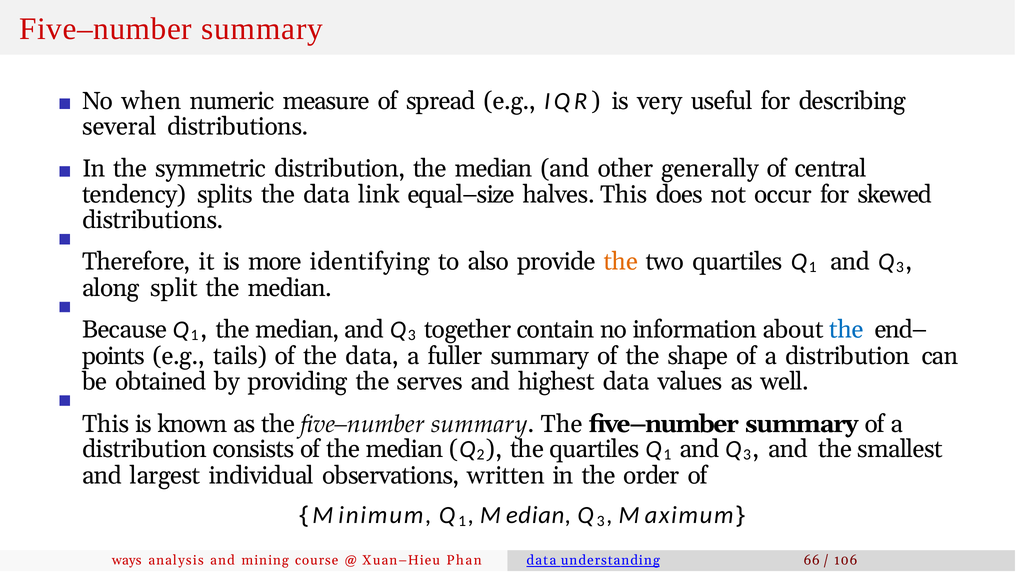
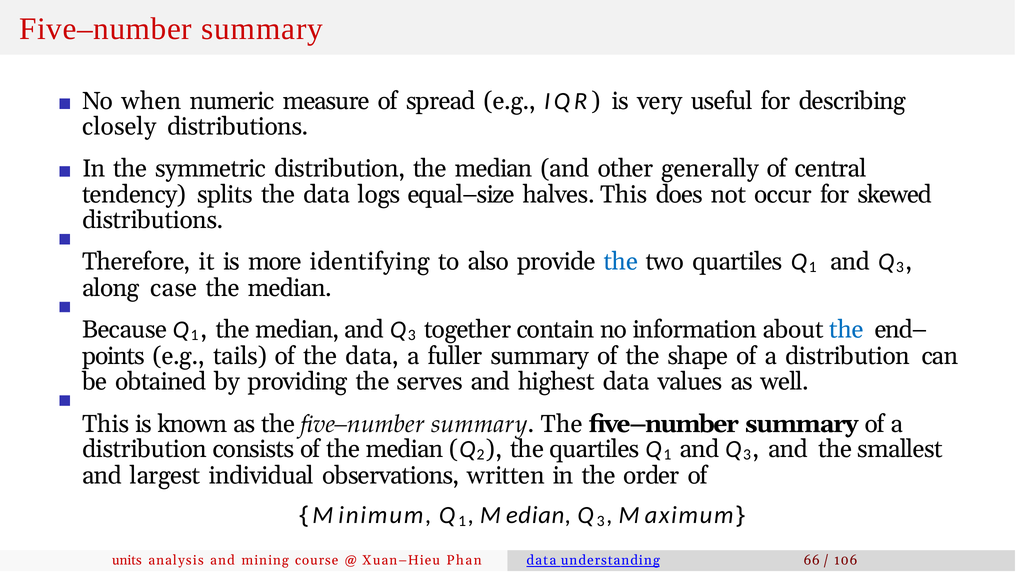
several: several -> closely (119, 127)
link: link -> logs (379, 194)
the colour: orange -> blue (621, 262)
split: split -> case (174, 288)
ways: ways -> units (127, 560)
